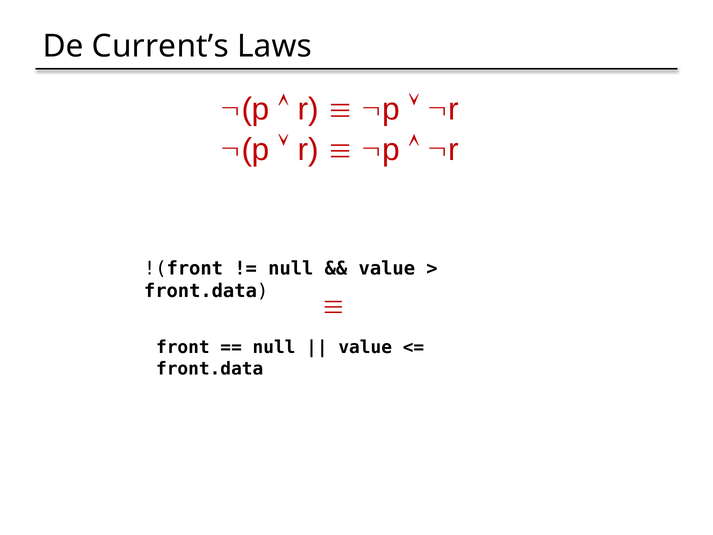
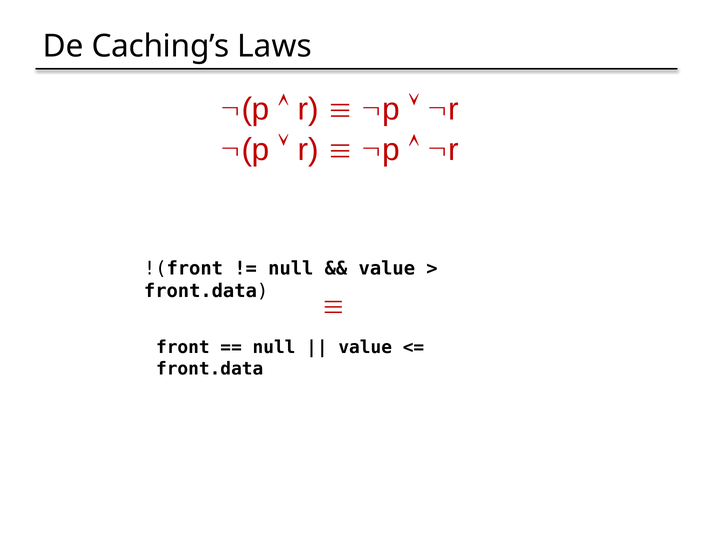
Current’s: Current’s -> Caching’s (161, 46)
